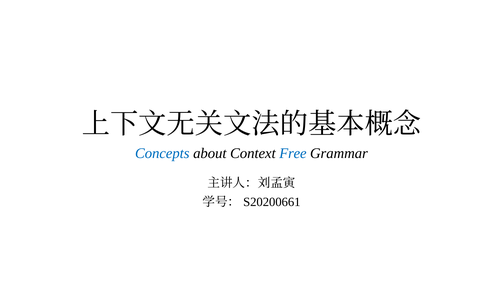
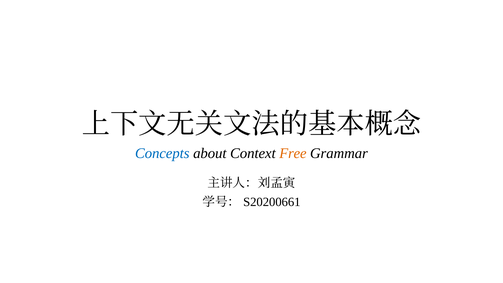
Free colour: blue -> orange (293, 153)
